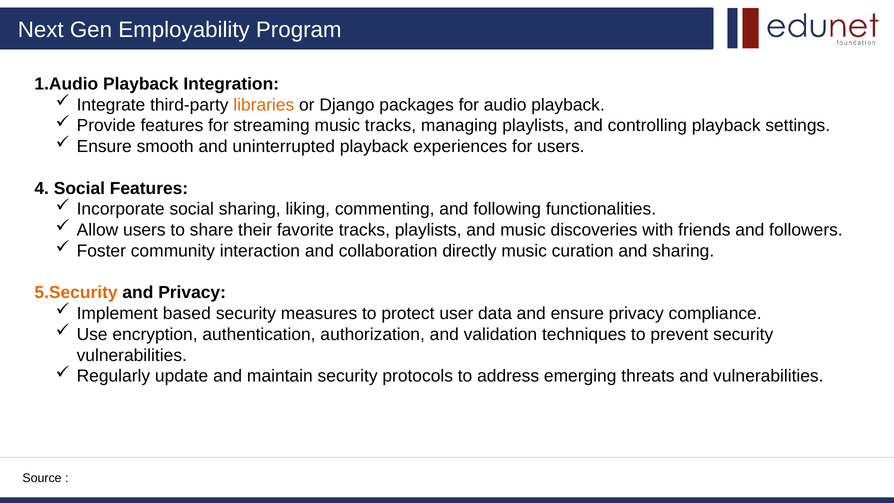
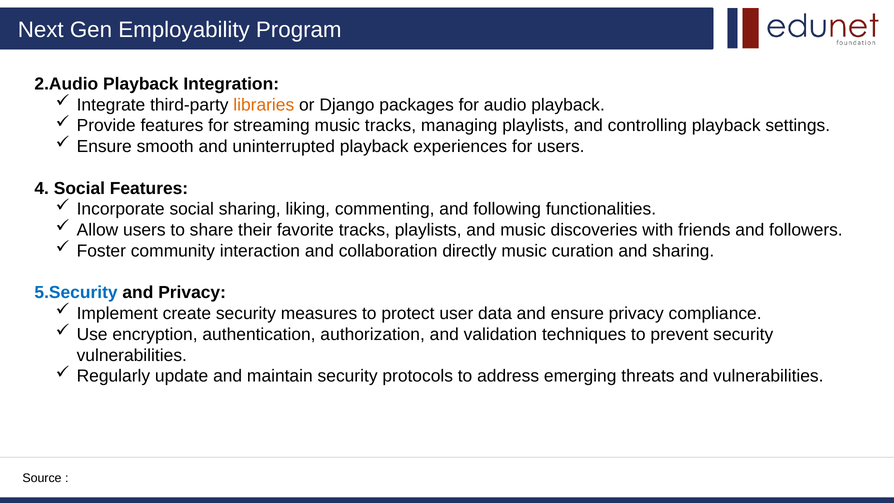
1.Audio: 1.Audio -> 2.Audio (66, 84)
5.Security colour: orange -> blue (76, 293)
based: based -> create (187, 313)
